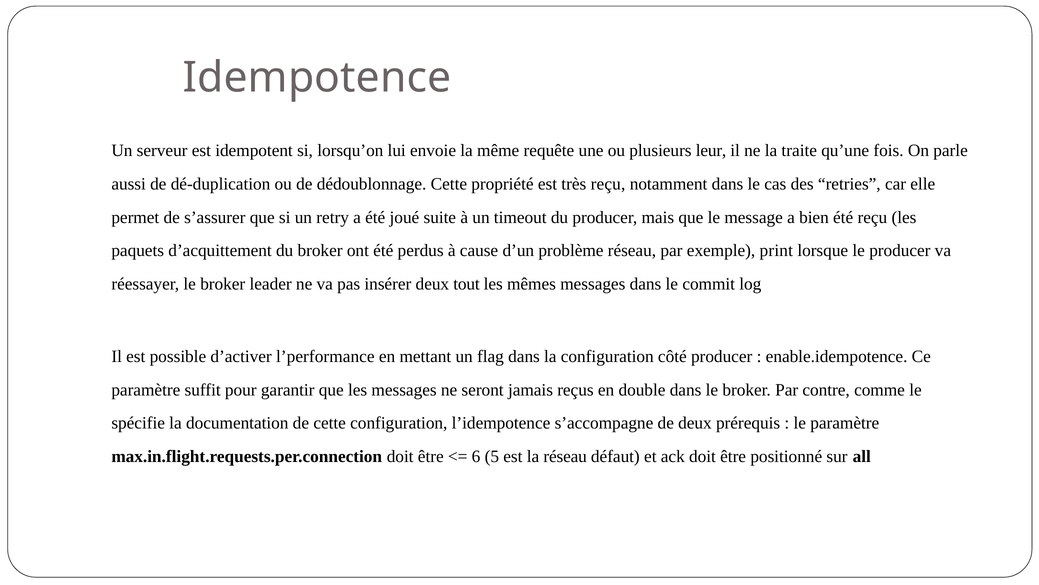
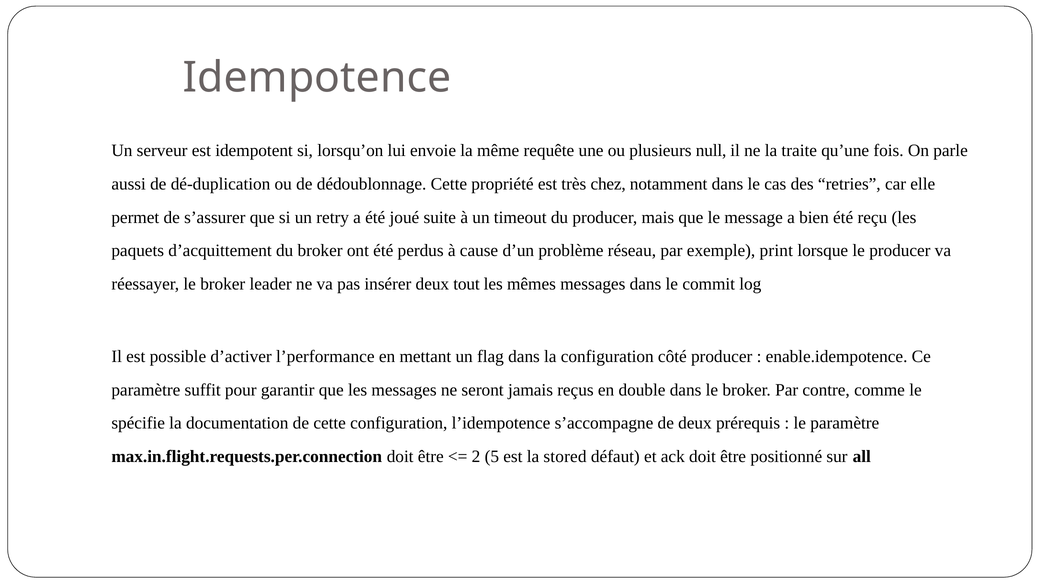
leur: leur -> null (711, 150)
très reçu: reçu -> chez (608, 184)
6: 6 -> 2 (476, 456)
la réseau: réseau -> stored (565, 456)
